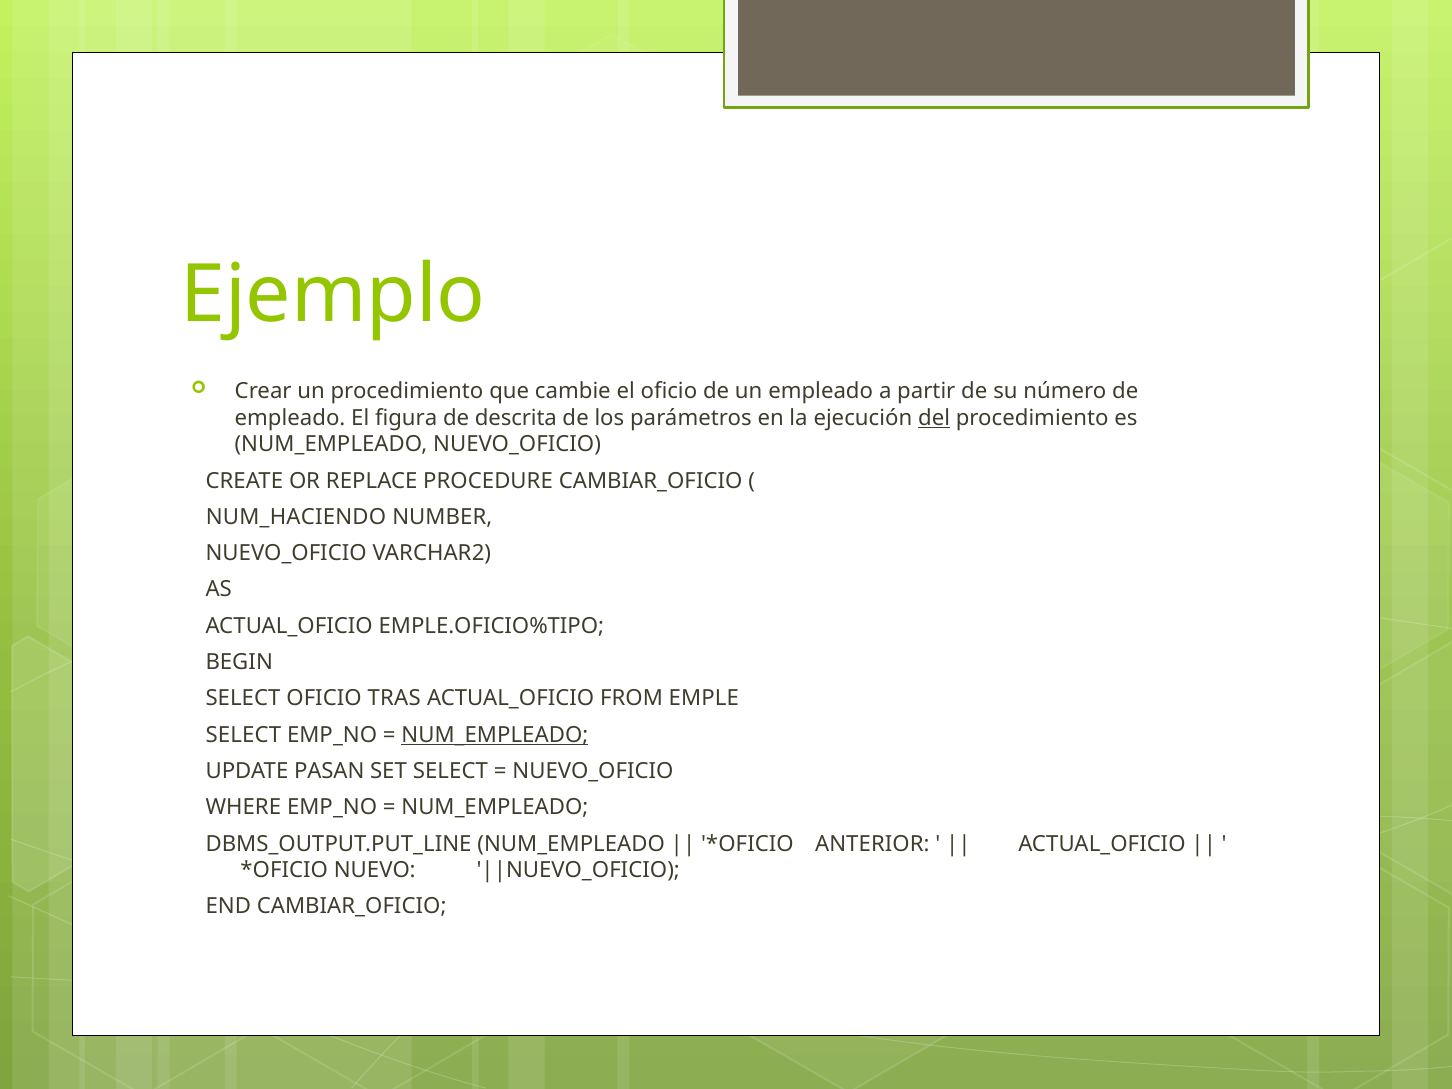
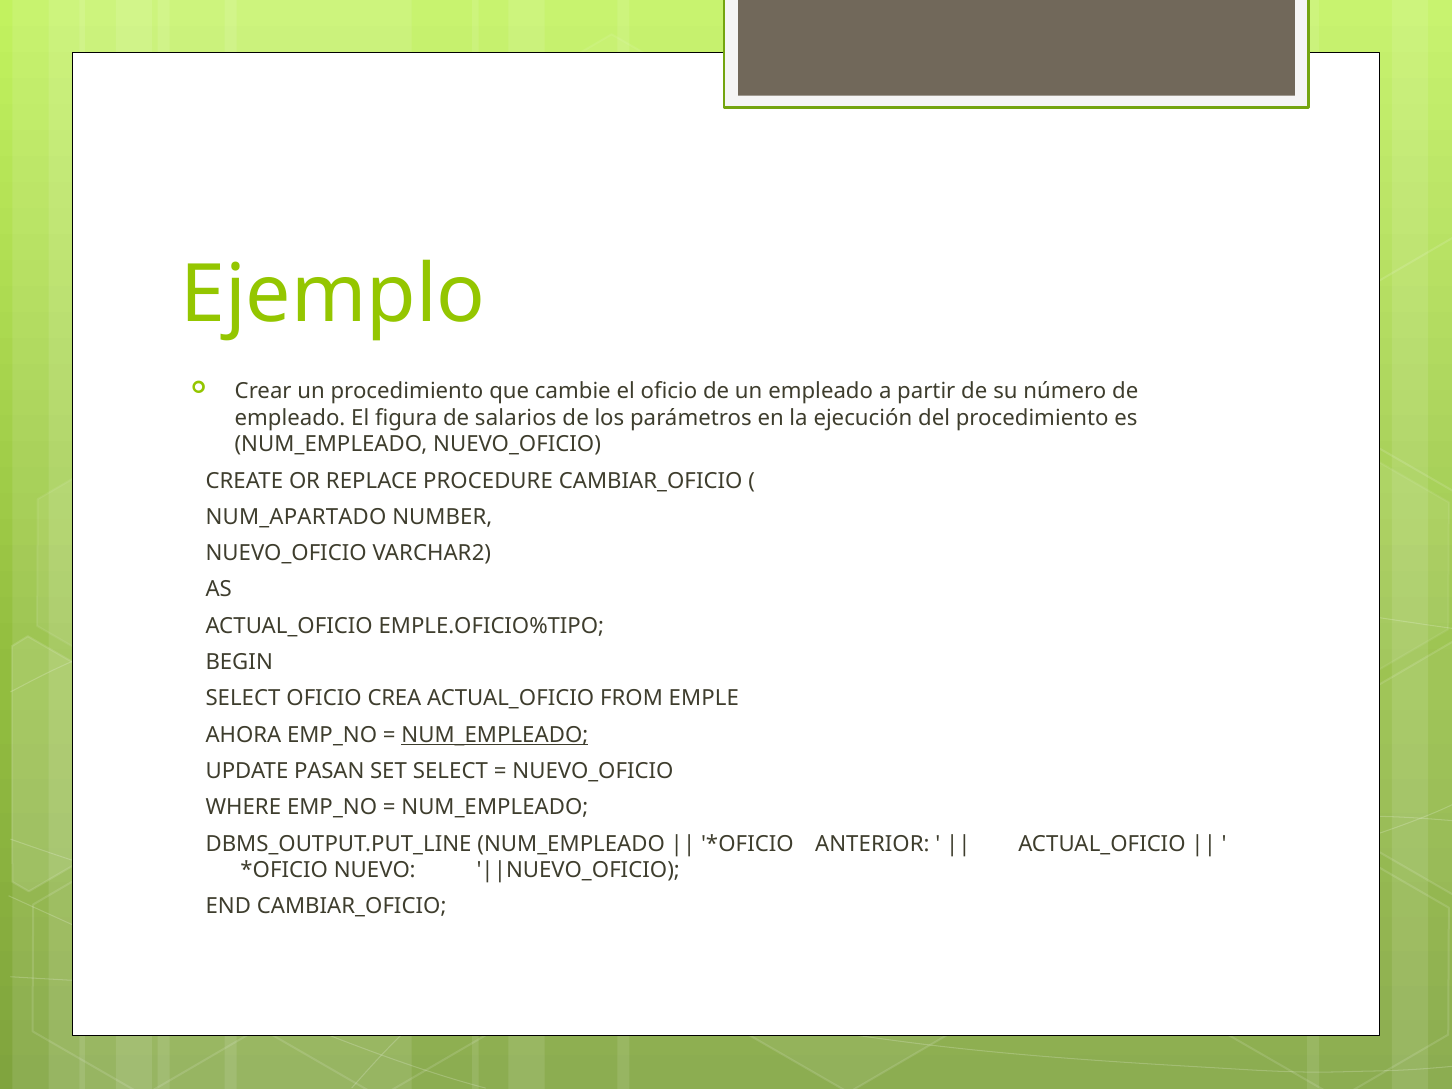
descrita: descrita -> salarios (516, 418)
del underline: present -> none (934, 418)
NUM_HACIENDO: NUM_HACIENDO -> NUM_APARTADO (296, 517)
TRAS: TRAS -> CREA (394, 699)
SELECT: SELECT -> AHORA (243, 735)
